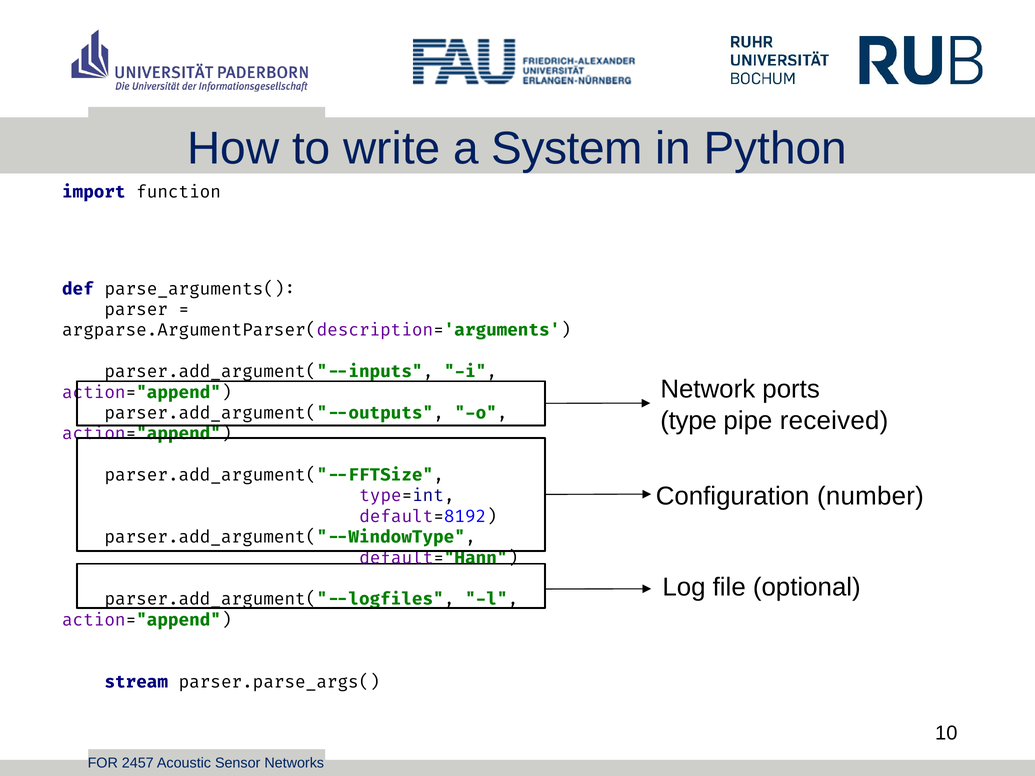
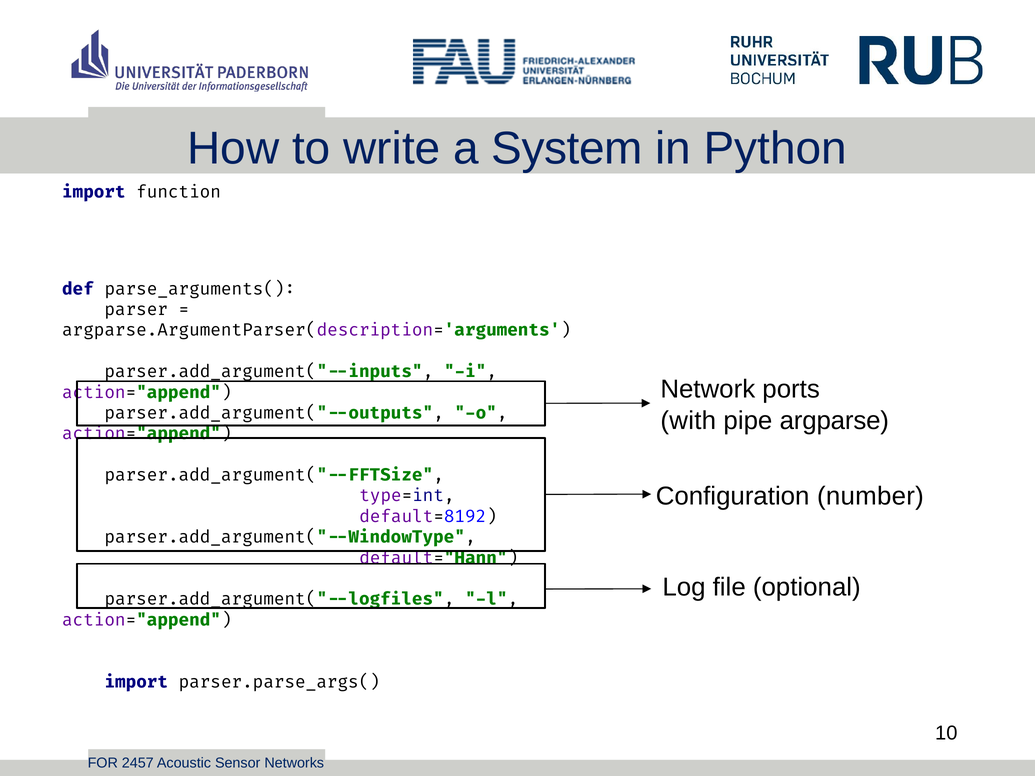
type: type -> with (688, 421)
received: received -> argparse (834, 421)
stream: stream -> import (136, 682)
